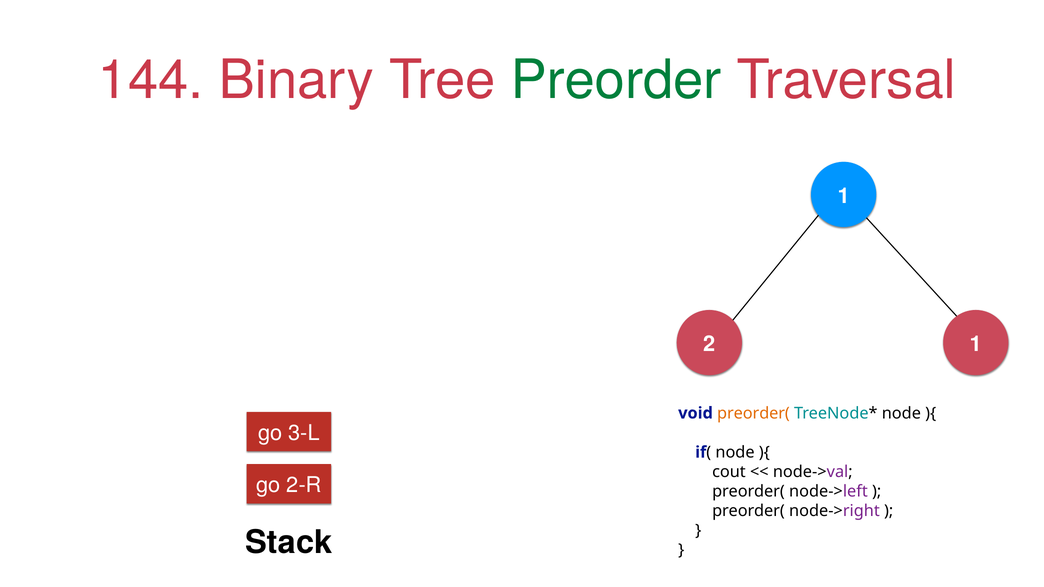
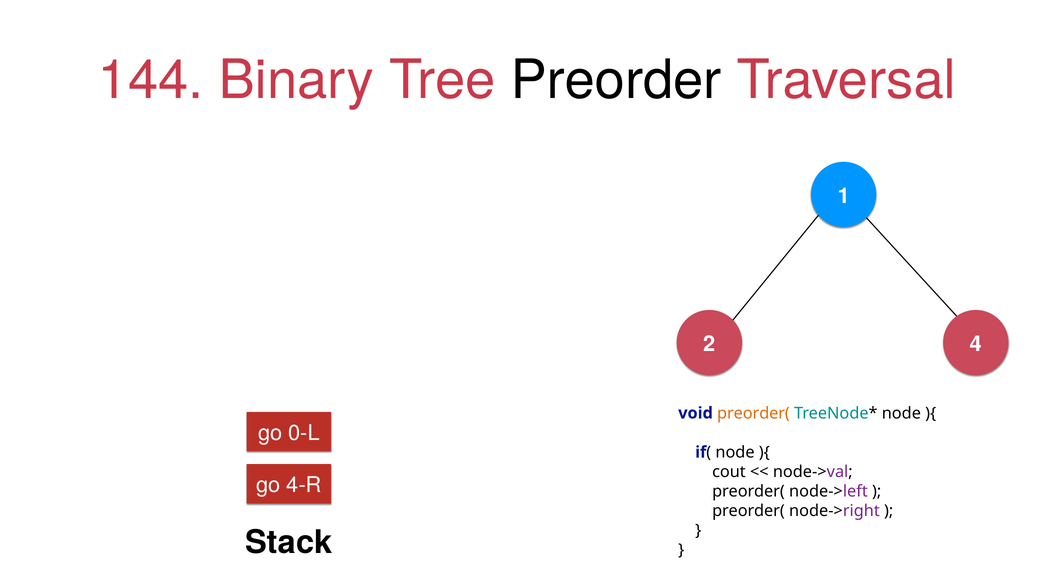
Preorder colour: green -> black (616, 80)
2 1: 1 -> 4 (976, 344)
3-L: 3-L -> 0-L (304, 433)
2-R: 2-R -> 4-R (304, 485)
